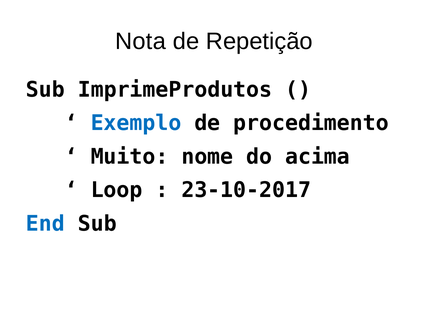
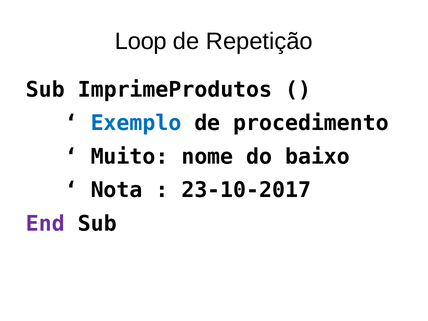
Nota: Nota -> Loop (141, 41)
acima: acima -> baixo (318, 157)
Loop: Loop -> Nota (117, 190)
End colour: blue -> purple (45, 224)
